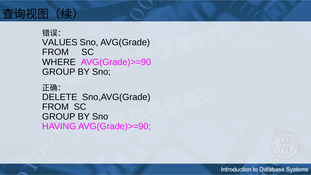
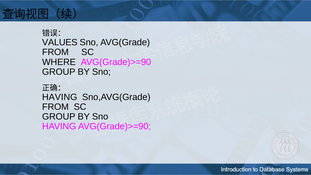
DELETE: DELETE -> HAVING (60, 97)
